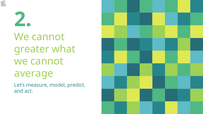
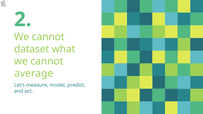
greater: greater -> dataset (32, 49)
